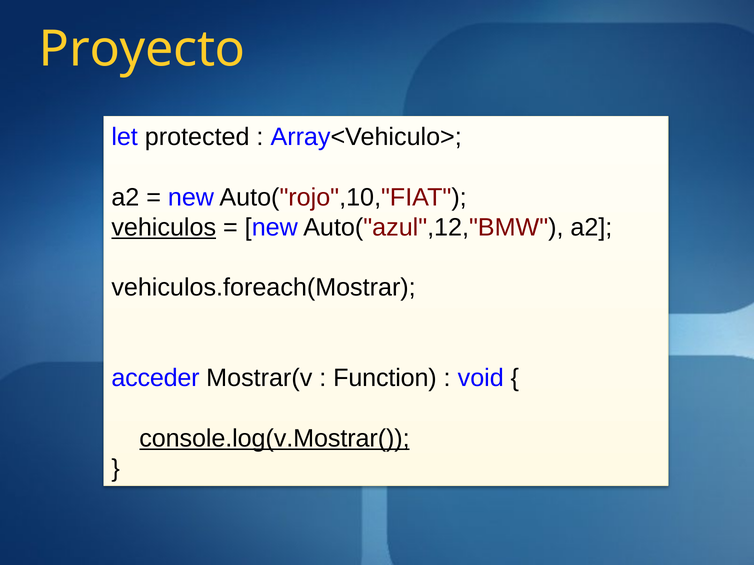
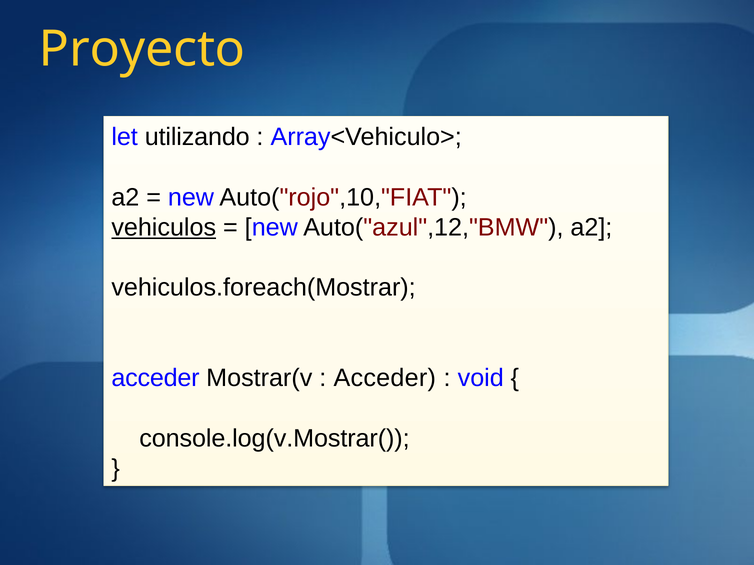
protected: protected -> utilizando (197, 137)
Function: Function -> Acceder (385, 378)
console.log(v.Mostrar( underline: present -> none (274, 439)
